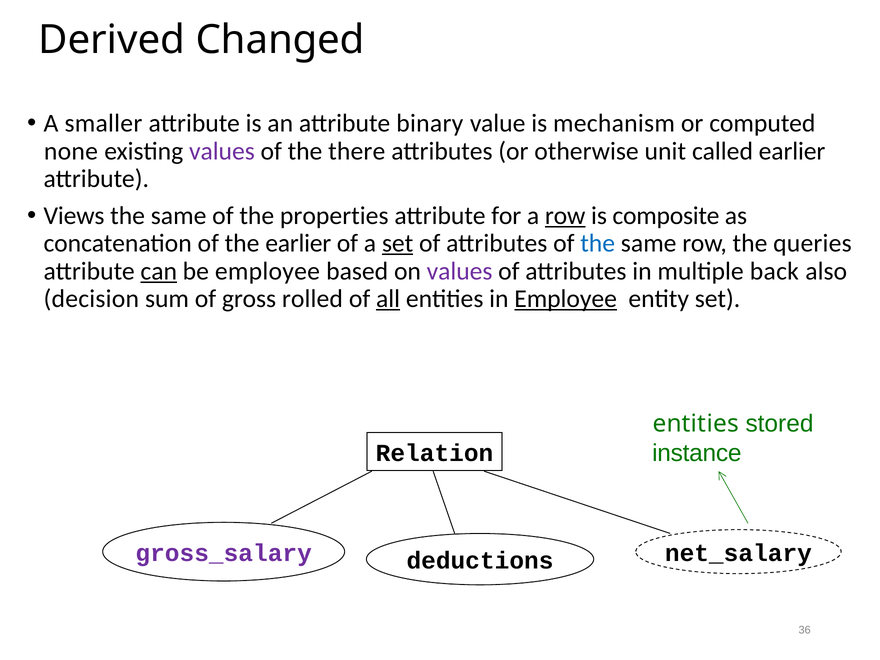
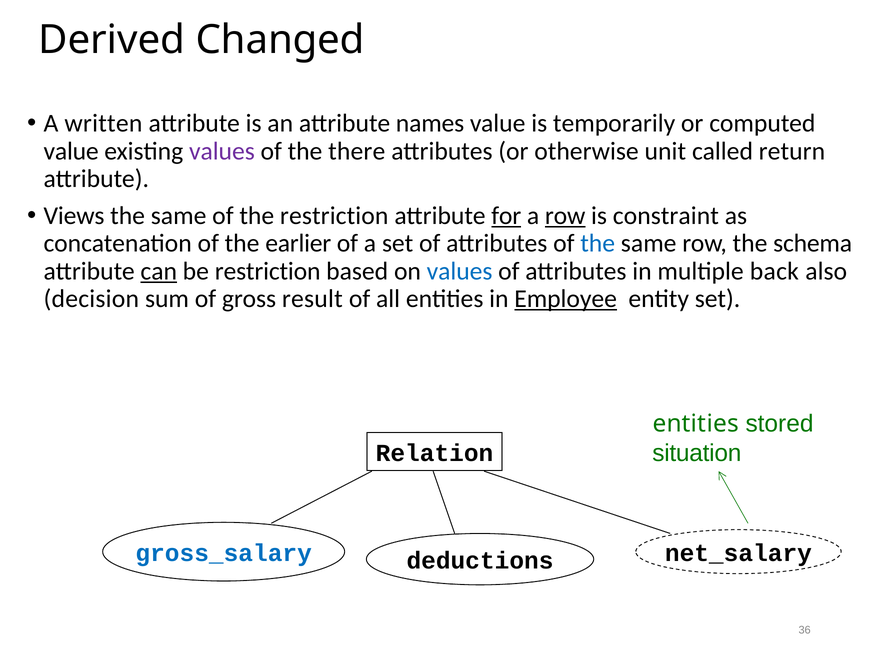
smaller: smaller -> written (103, 123)
binary: binary -> names (430, 123)
mechanism: mechanism -> temporarily (614, 123)
none: none -> value (71, 151)
called earlier: earlier -> return (792, 151)
the properties: properties -> restriction (334, 216)
for underline: none -> present (506, 216)
composite: composite -> constraint (666, 216)
set underline: present -> none (398, 243)
queries: queries -> schema (813, 243)
be employee: employee -> restriction (268, 271)
values colour: purple -> blue (460, 271)
rolled: rolled -> result (312, 299)
all underline: present -> none (388, 299)
instance: instance -> situation (697, 453)
gross_salary colour: purple -> blue (224, 553)
